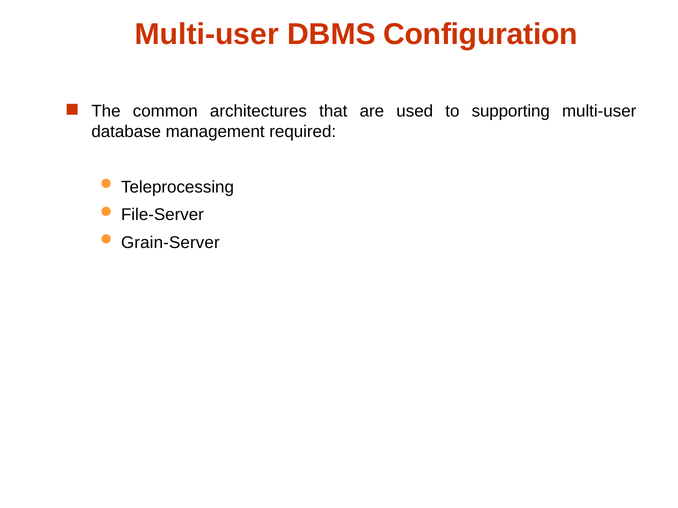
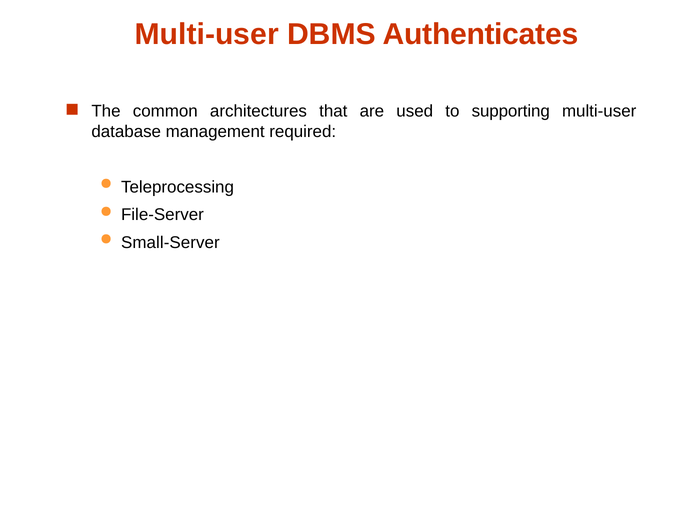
Configuration: Configuration -> Authenticates (481, 35)
Grain-Server: Grain-Server -> Small-Server (170, 243)
